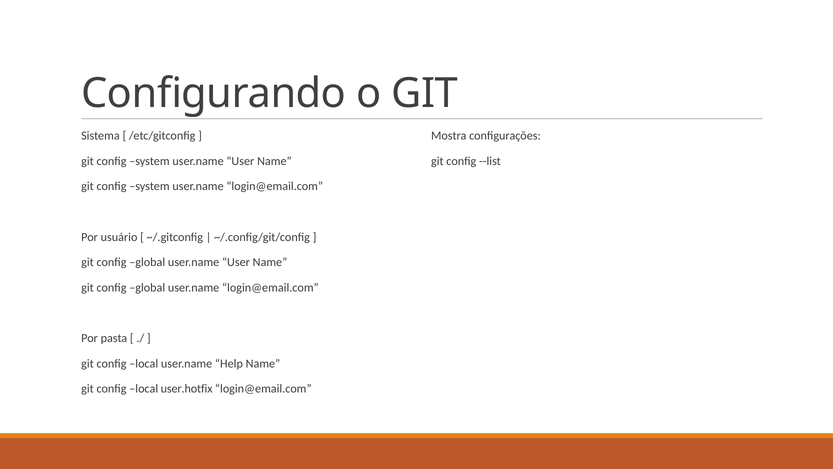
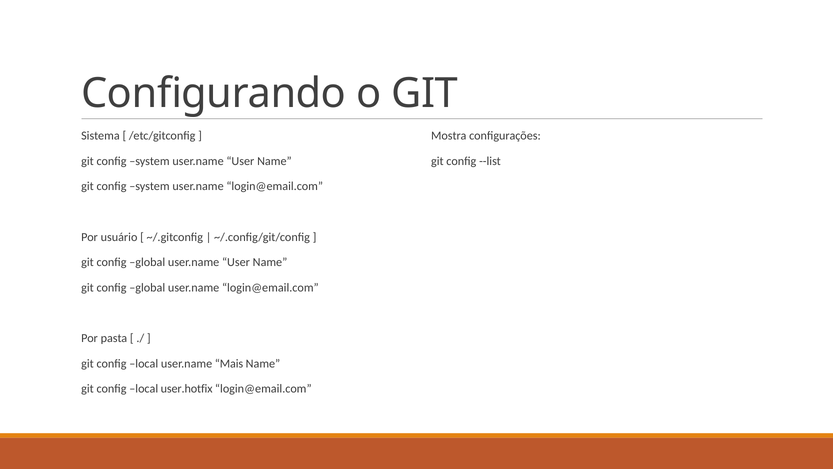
Help: Help -> Mais (229, 363)
